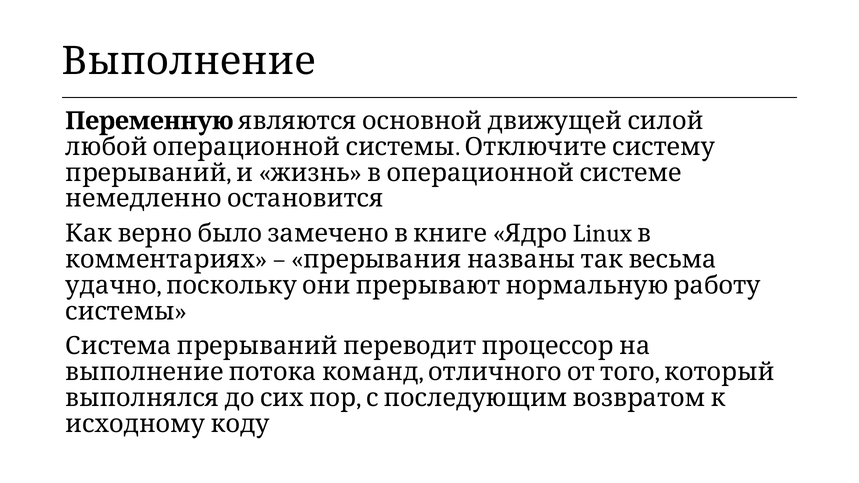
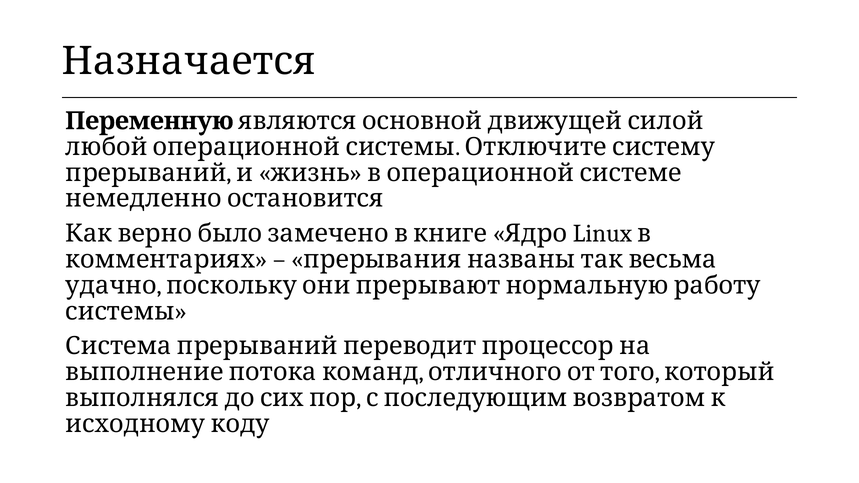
Выполнение: Выполнение -> Назначается (189, 61)
